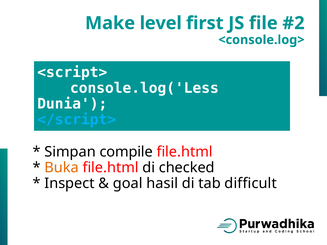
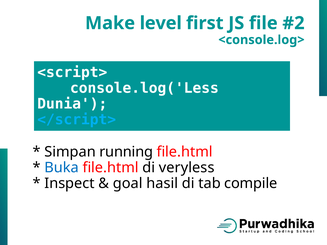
compile: compile -> running (126, 152)
Buka colour: orange -> blue (62, 168)
checked: checked -> veryless (187, 168)
difficult: difficult -> compile (251, 183)
